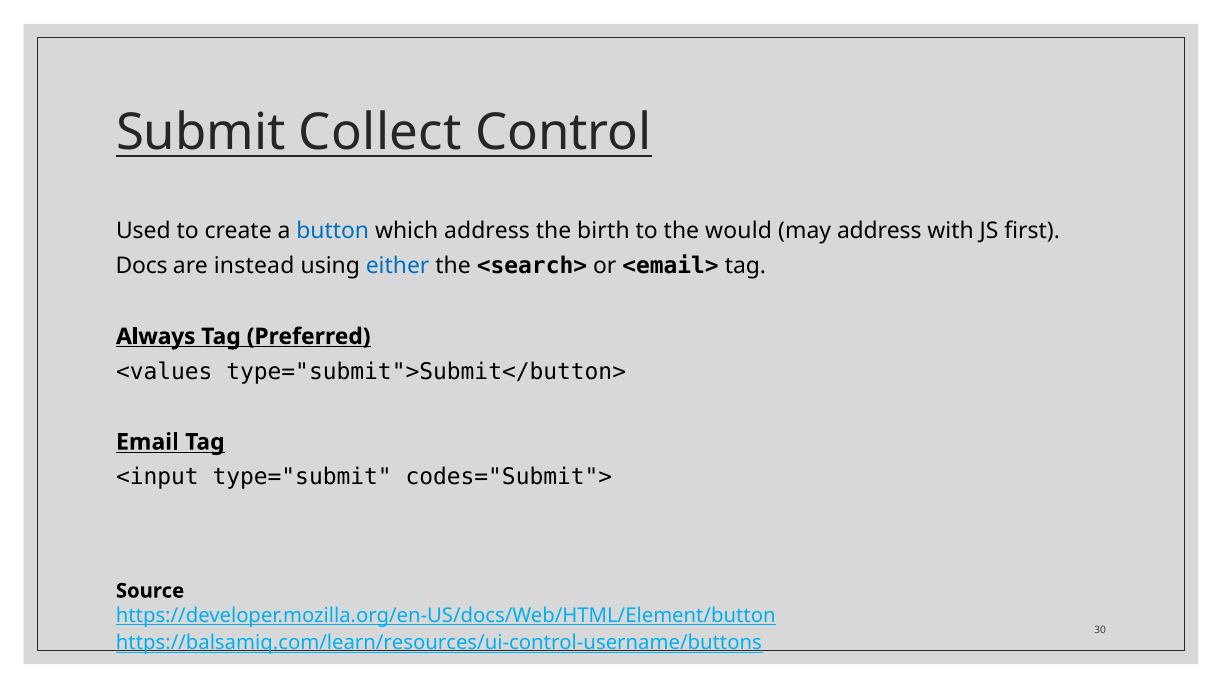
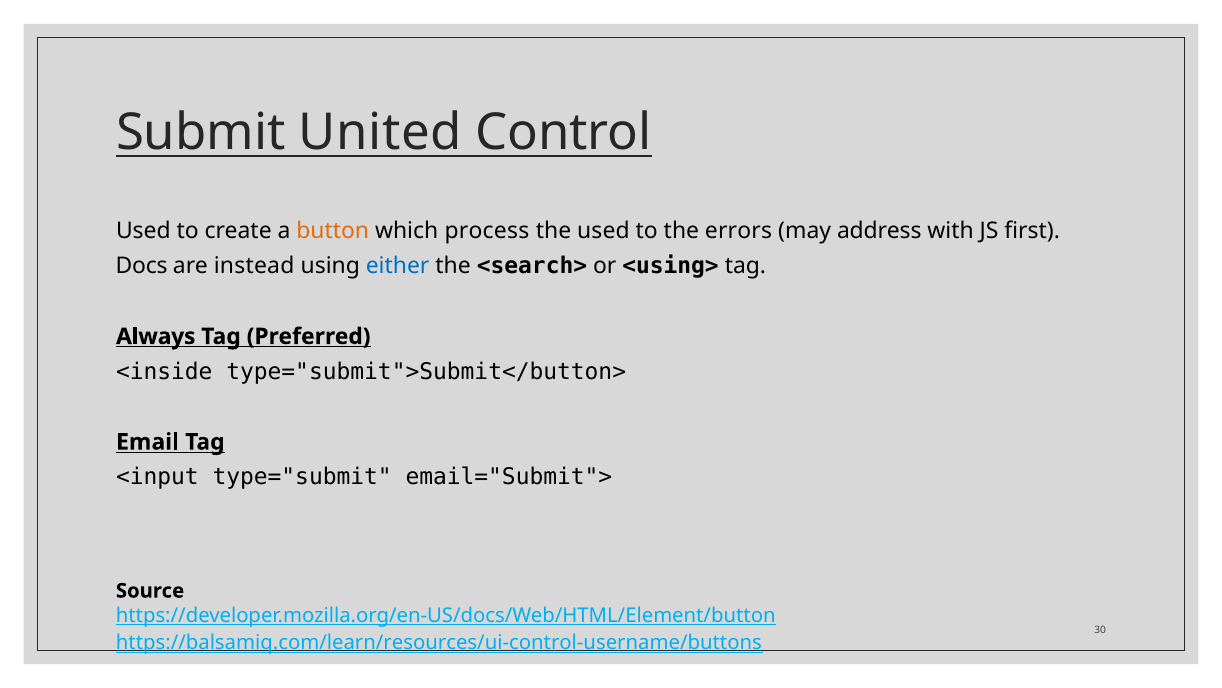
Collect: Collect -> United (380, 133)
button colour: blue -> orange (333, 231)
which address: address -> process (487, 231)
the birth: birth -> used (603, 231)
would: would -> errors (739, 231)
<email>: <email> -> <using> (670, 266)
<values: <values -> <inside (164, 371)
codes="Submit">: codes="Submit"> -> email="Submit"> (509, 477)
